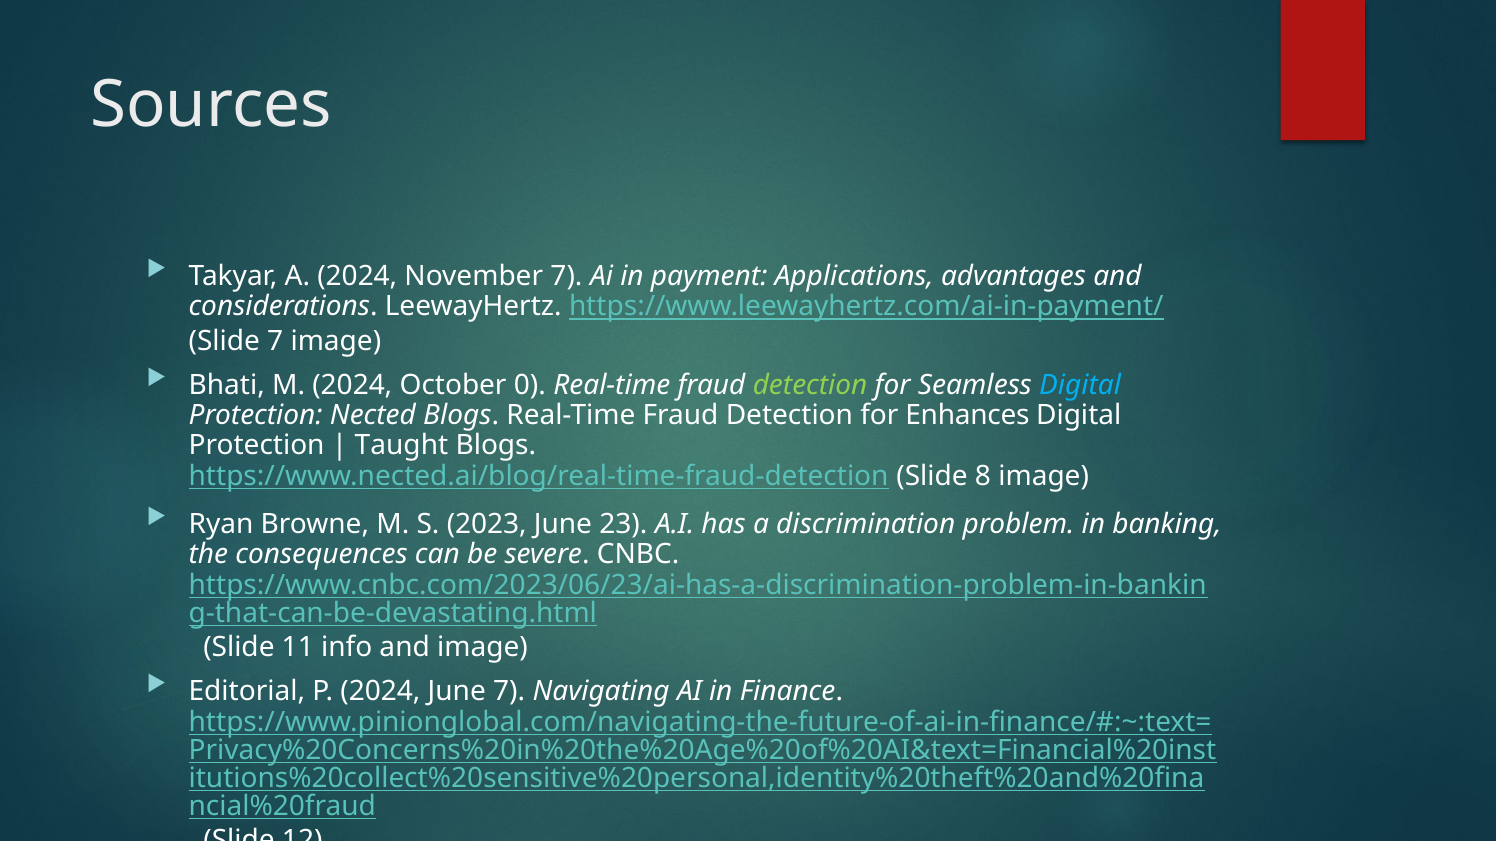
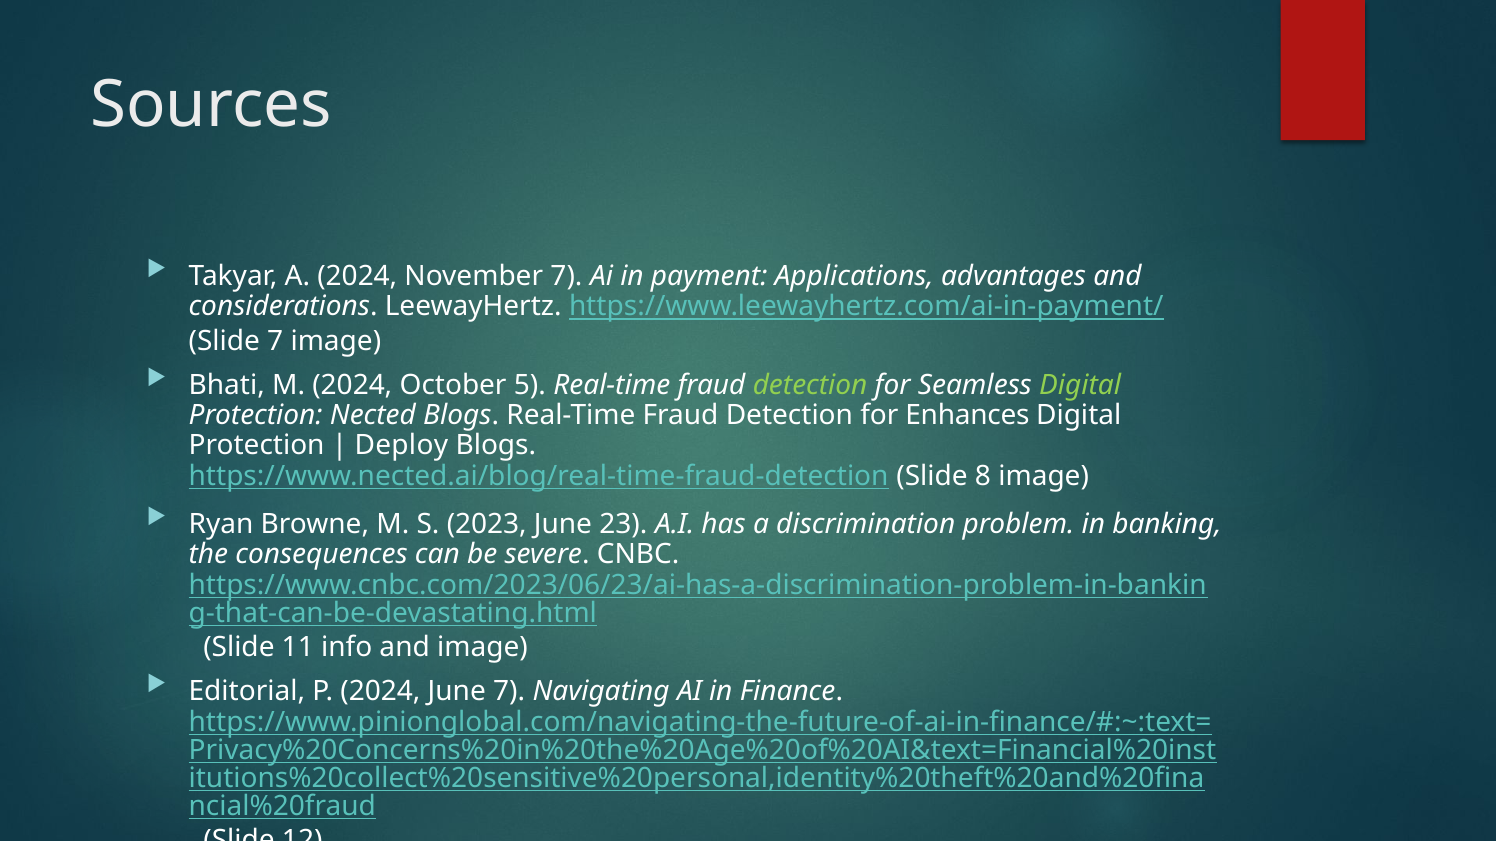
0: 0 -> 5 (530, 385)
Digital colour: light blue -> light green (1080, 385)
Taught: Taught -> Deploy (401, 446)
